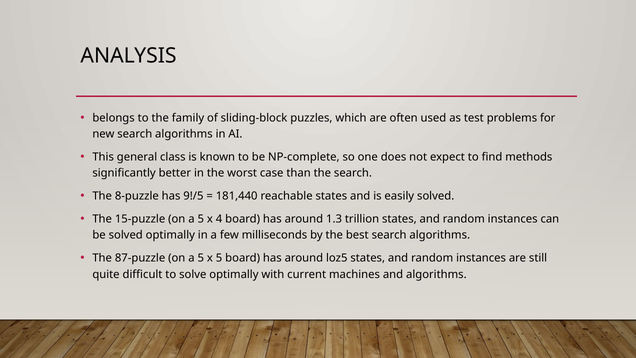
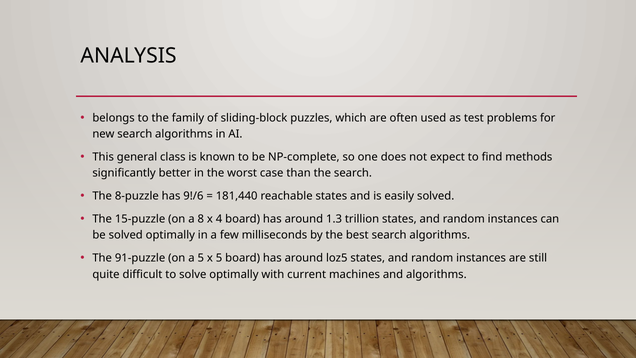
9!/5: 9!/5 -> 9!/6 (193, 196)
15-puzzle on a 5: 5 -> 8 (201, 219)
87-puzzle: 87-puzzle -> 91-puzzle (140, 258)
